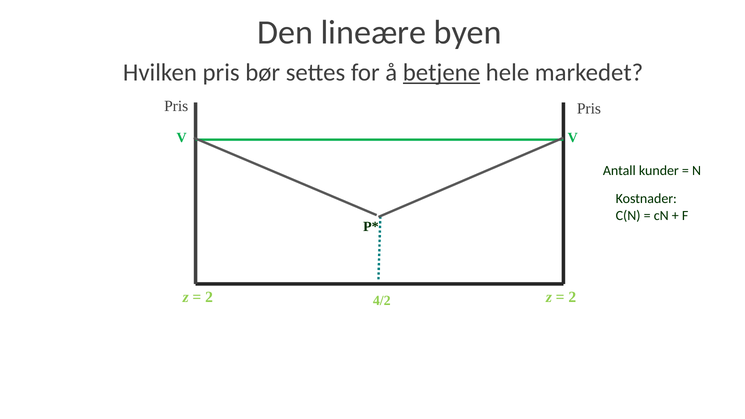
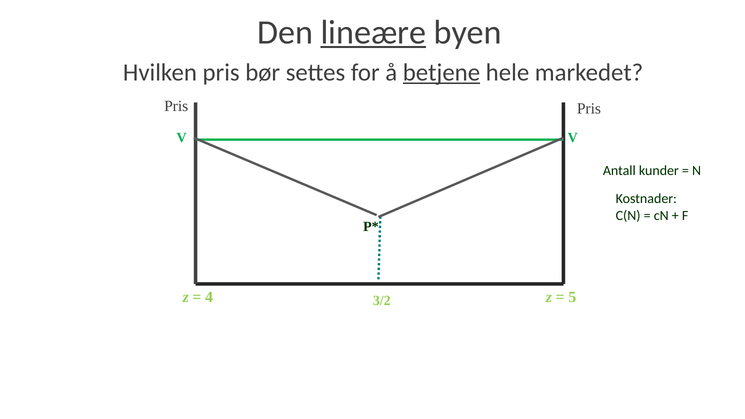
lineære underline: none -> present (373, 32)
2: 2 -> 4 (209, 297)
2: 2 -> 5 (572, 297)
4/2: 4/2 -> 3/2 (382, 301)
